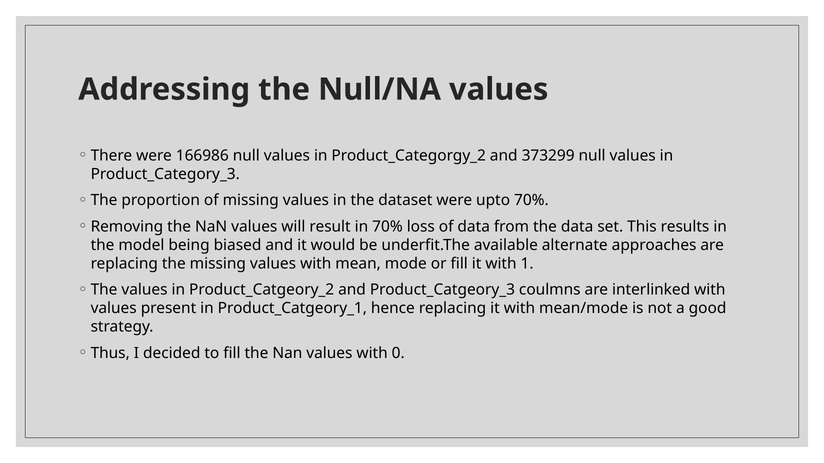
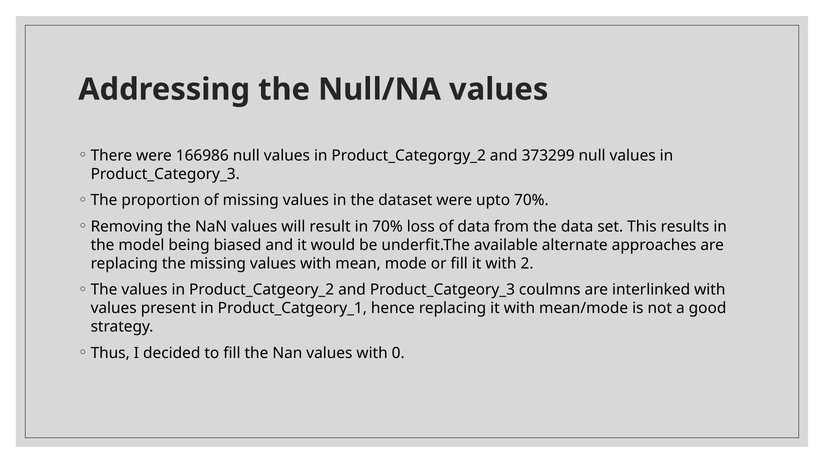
1: 1 -> 2 (527, 264)
